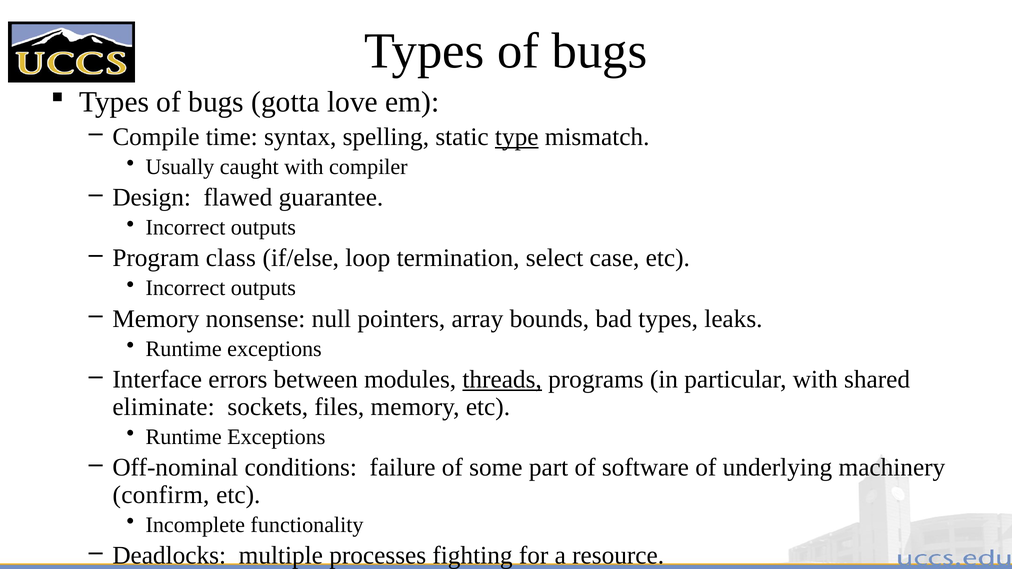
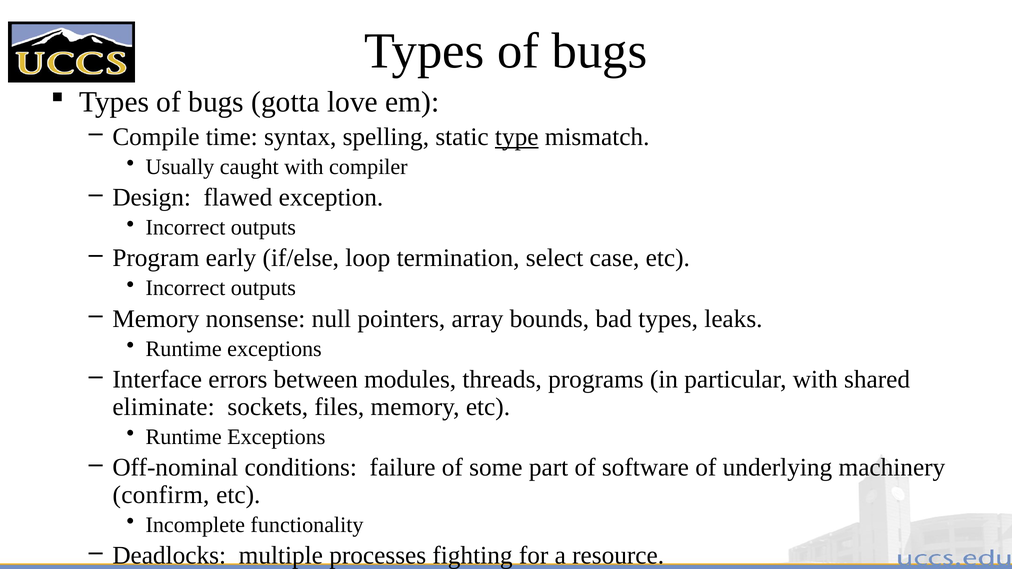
guarantee: guarantee -> exception (331, 198)
class: class -> early (231, 258)
threads underline: present -> none (502, 380)
